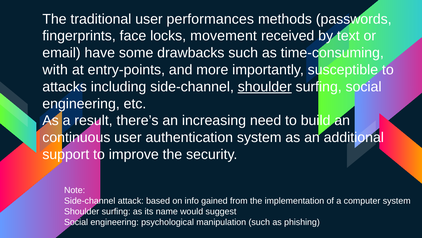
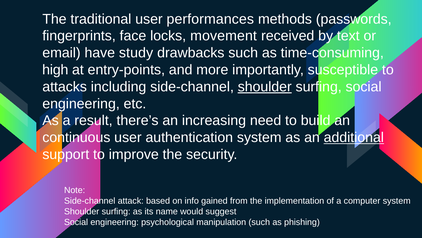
some: some -> study (136, 53)
with: with -> high (55, 70)
additional underline: none -> present (354, 137)
